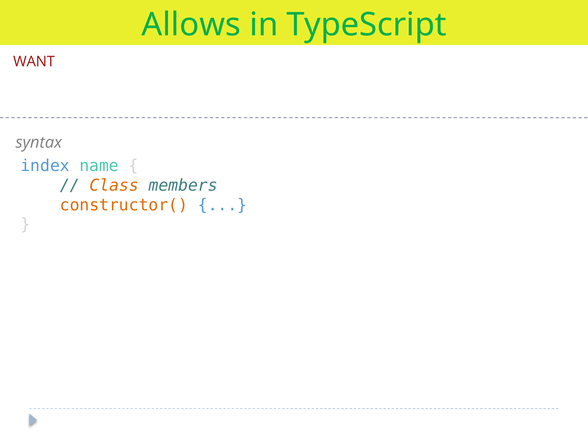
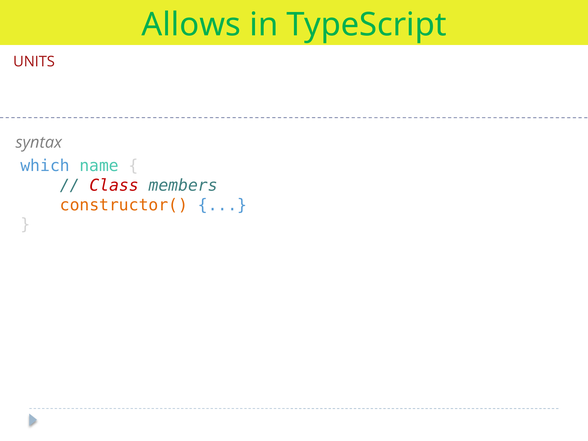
WANT: WANT -> UNITS (34, 62)
index: index -> which (45, 166)
Class colour: orange -> red (114, 185)
